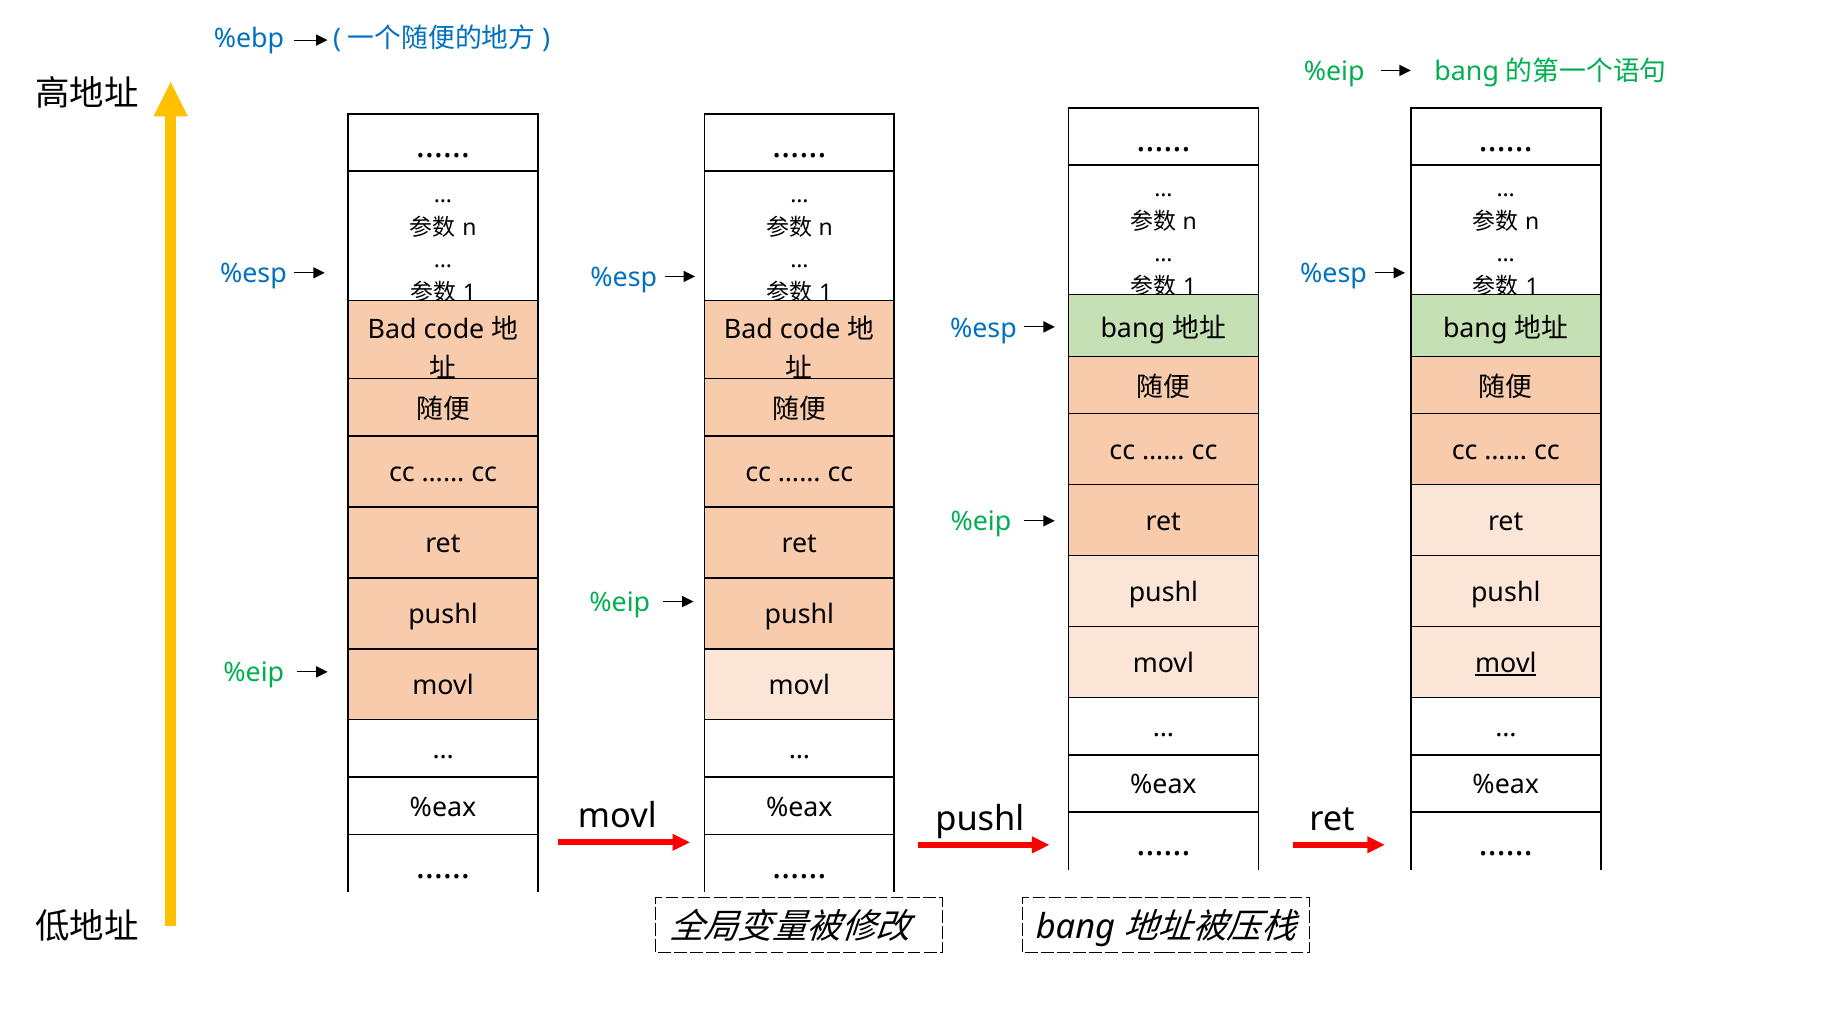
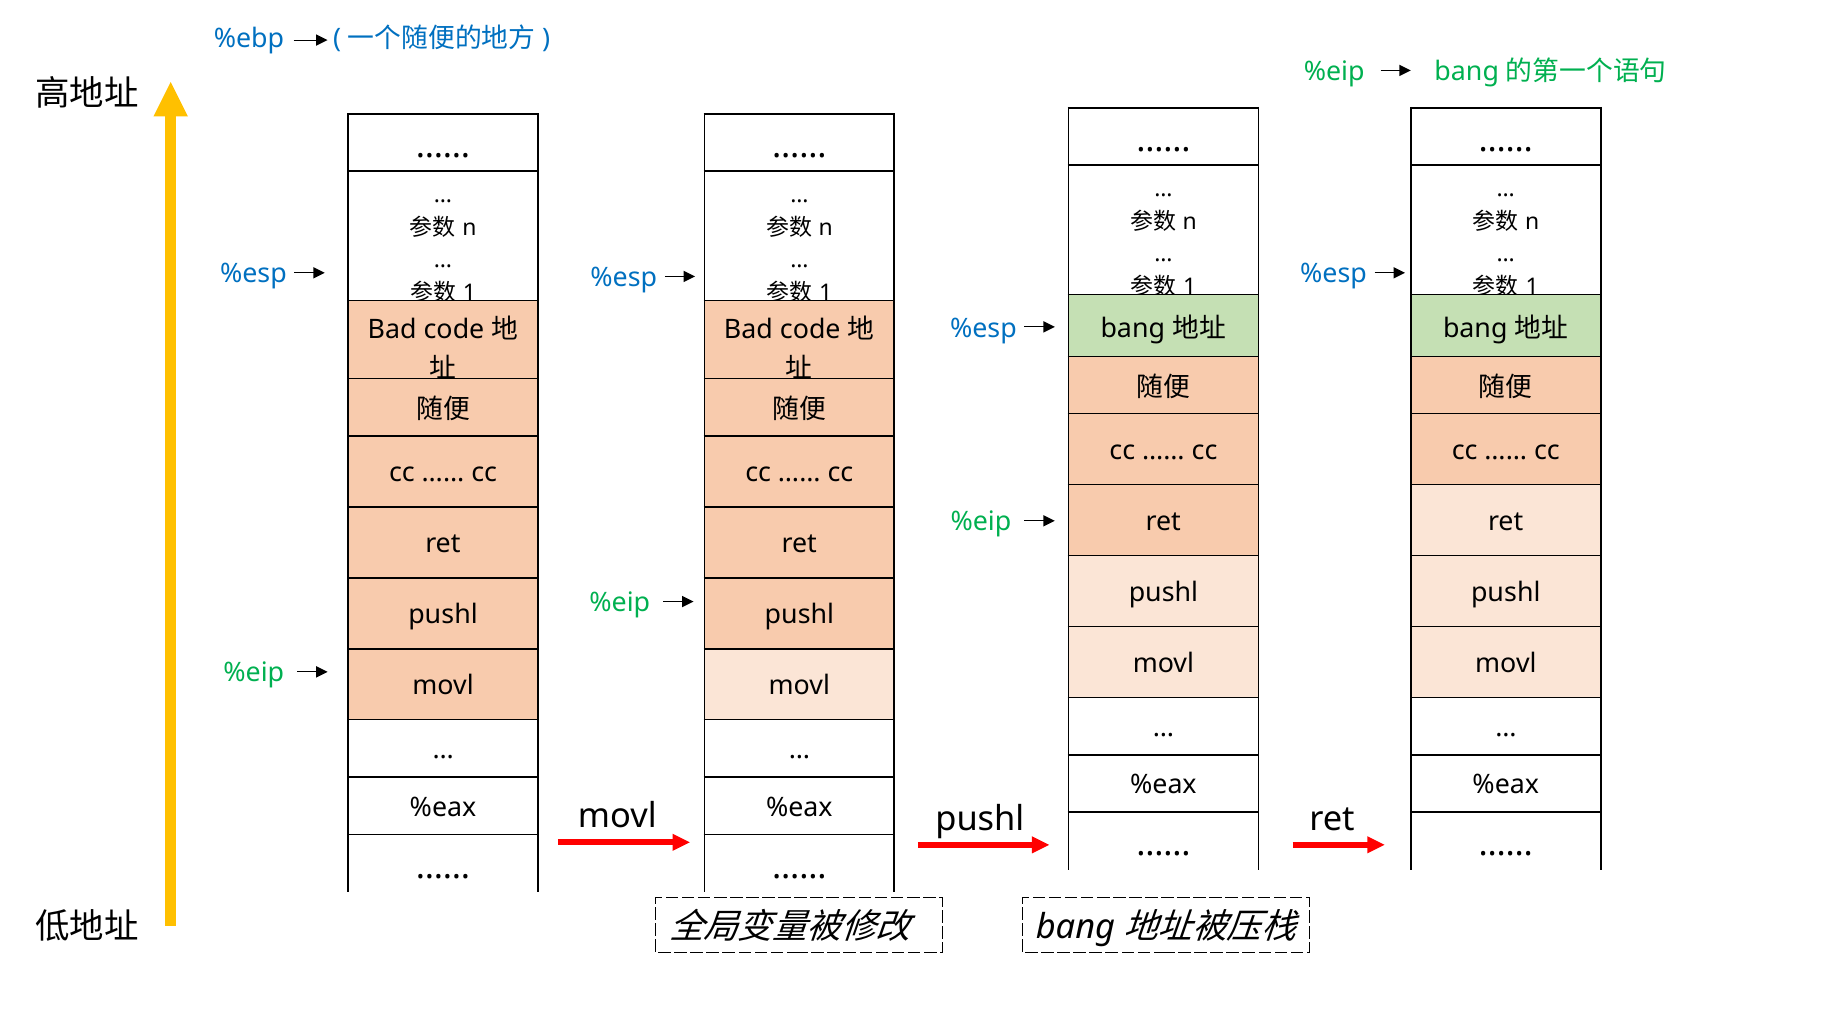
movl underline: present -> none (1506, 664)
